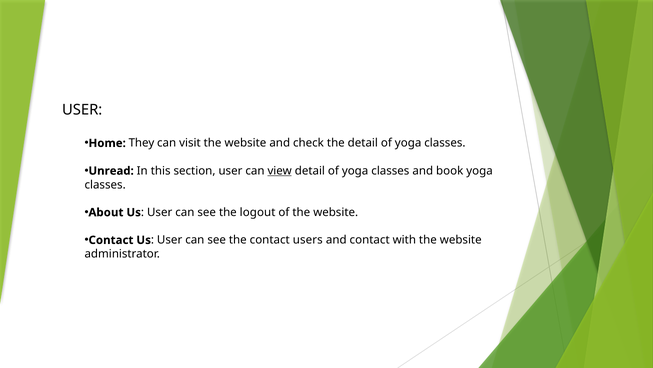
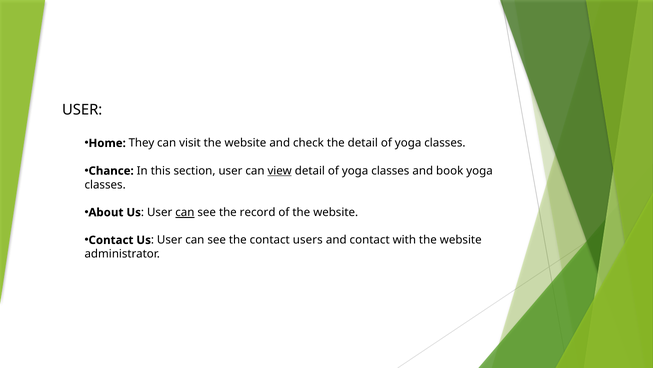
Unread: Unread -> Chance (111, 171)
can underline: none -> present (185, 212)
logout: logout -> record (258, 212)
